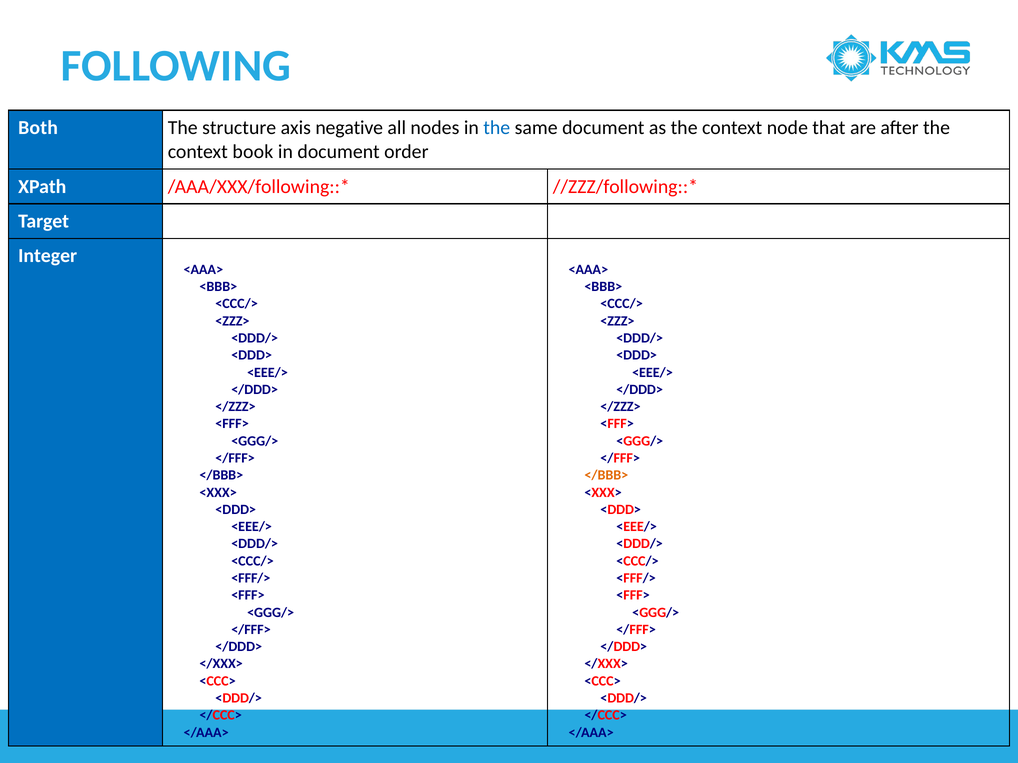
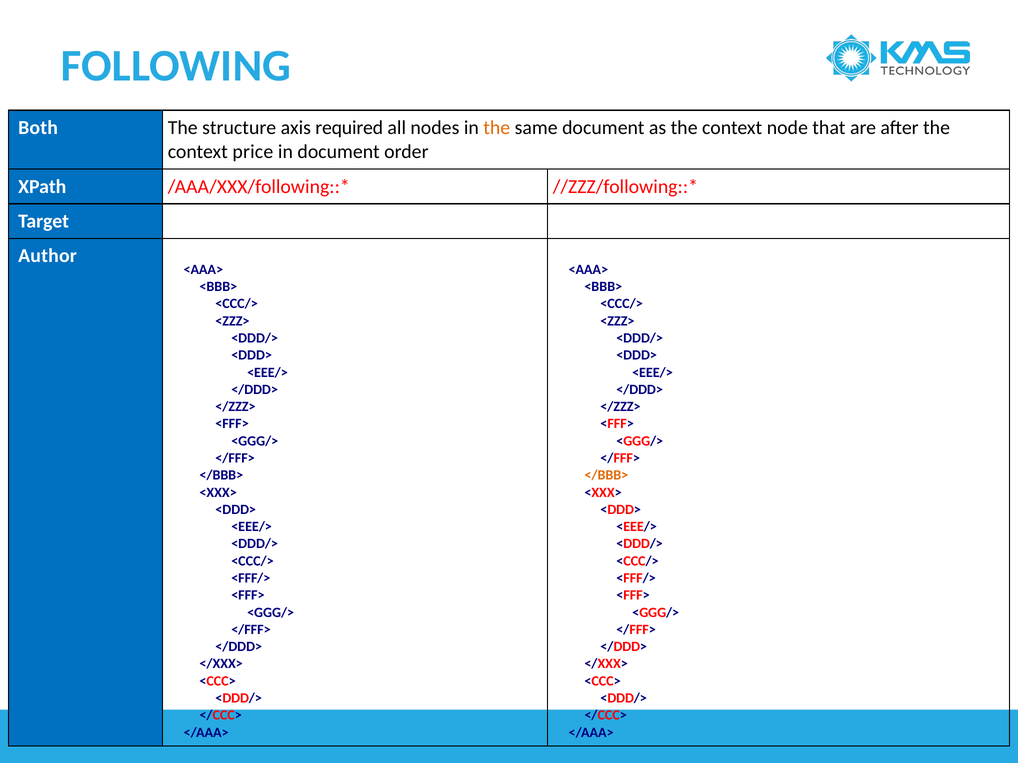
negative: negative -> required (349, 128)
the colour: blue -> orange (497, 128)
book: book -> price (253, 152)
Integer: Integer -> Author (48, 256)
